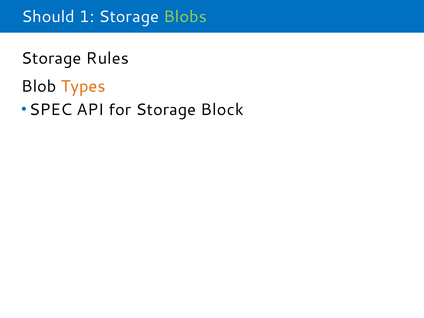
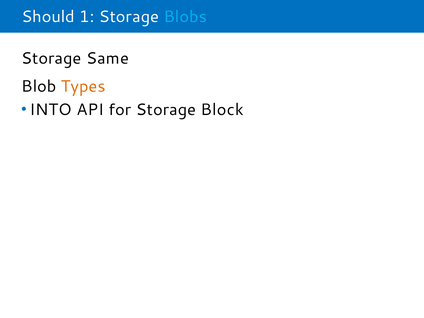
Blobs colour: light green -> light blue (185, 17)
Rules: Rules -> Same (108, 58)
SPEC: SPEC -> INTO (51, 110)
